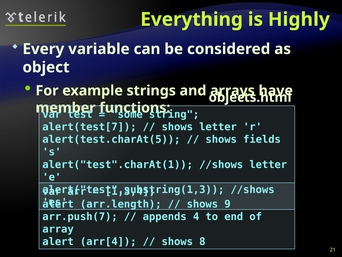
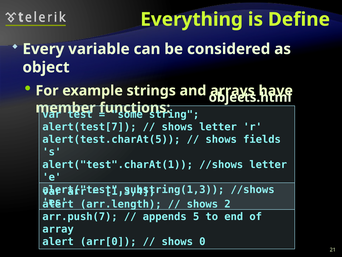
Highly: Highly -> Define (299, 19)
9: 9 -> 2 (227, 204)
4: 4 -> 5 (196, 216)
arr[4: arr[4 -> arr[0 (108, 241)
8: 8 -> 0 (202, 241)
